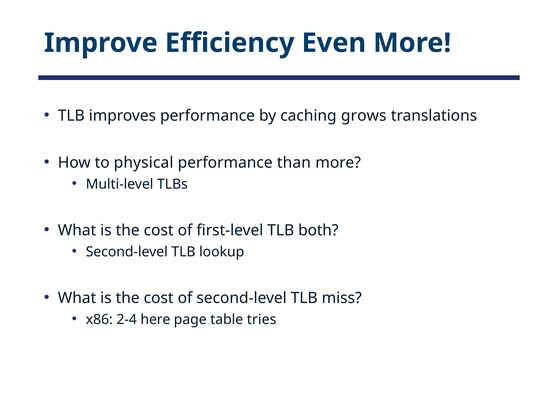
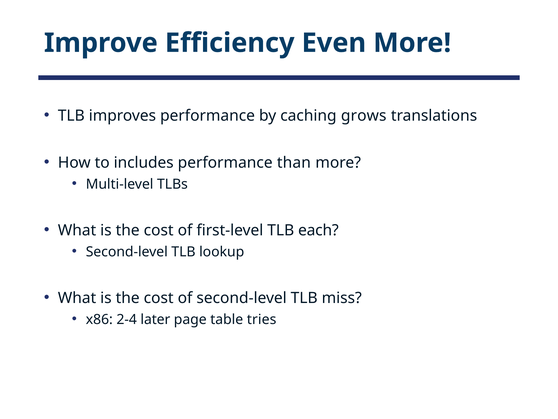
physical: physical -> includes (144, 162)
both: both -> each (318, 230)
here: here -> later (155, 319)
